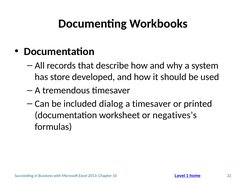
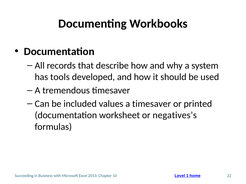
store: store -> tools (60, 77)
dialog: dialog -> values (111, 104)
